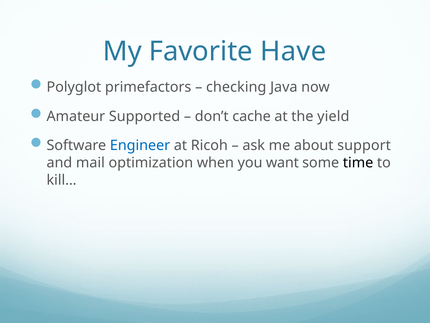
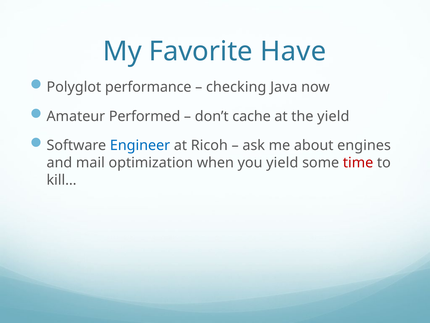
primefactors: primefactors -> performance (148, 87)
Supported: Supported -> Performed (145, 116)
support: support -> engines (364, 145)
you want: want -> yield (282, 163)
time colour: black -> red (358, 163)
